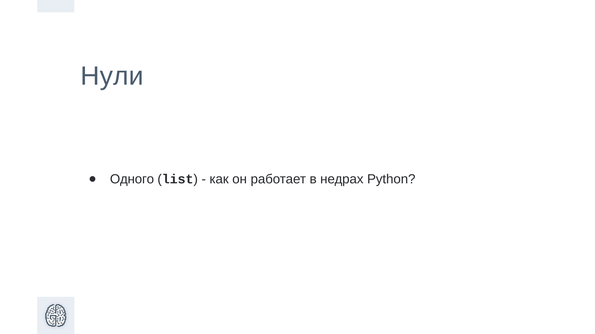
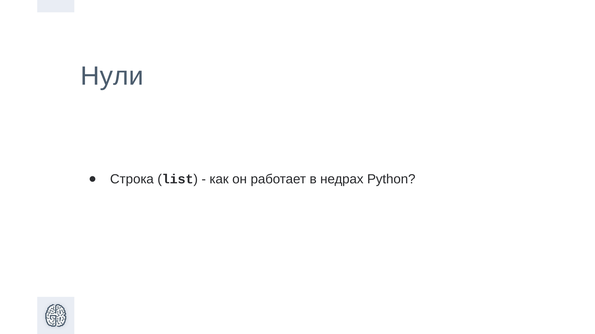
Одного: Одного -> Строка (132, 180)
